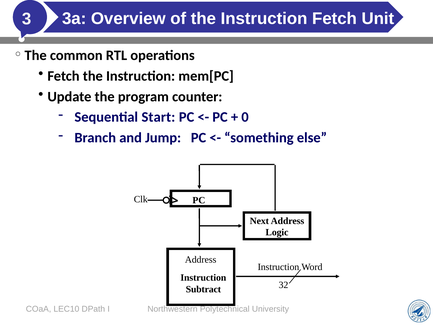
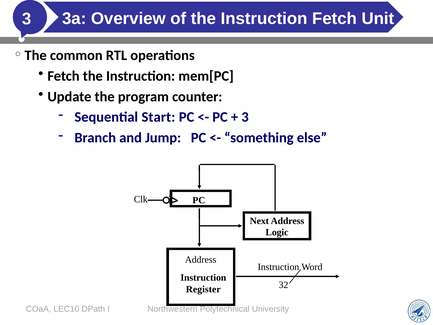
0: 0 -> 3 (245, 117)
Subtract: Subtract -> Register (203, 289)
